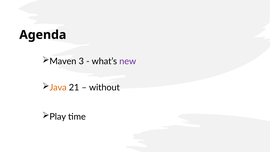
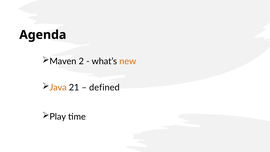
3: 3 -> 2 (81, 61)
new colour: purple -> orange (128, 61)
without: without -> defined (104, 87)
